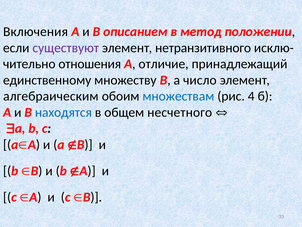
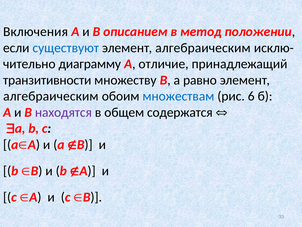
существуют colour: purple -> blue (66, 48)
нетранзитивного: нетранзитивного -> алгебраическим (203, 48)
отношения: отношения -> диаграмму (90, 64)
единственному: единственному -> транзитивности (47, 80)
число: число -> равно (200, 80)
4: 4 -> 6 (251, 96)
находятся colour: blue -> purple (63, 112)
несчетного: несчетного -> содержатся (180, 112)
